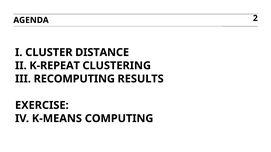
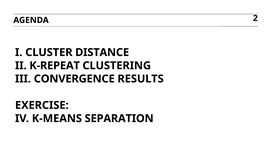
RECOMPUTING: RECOMPUTING -> CONVERGENCE (74, 79)
COMPUTING: COMPUTING -> SEPARATION (119, 119)
